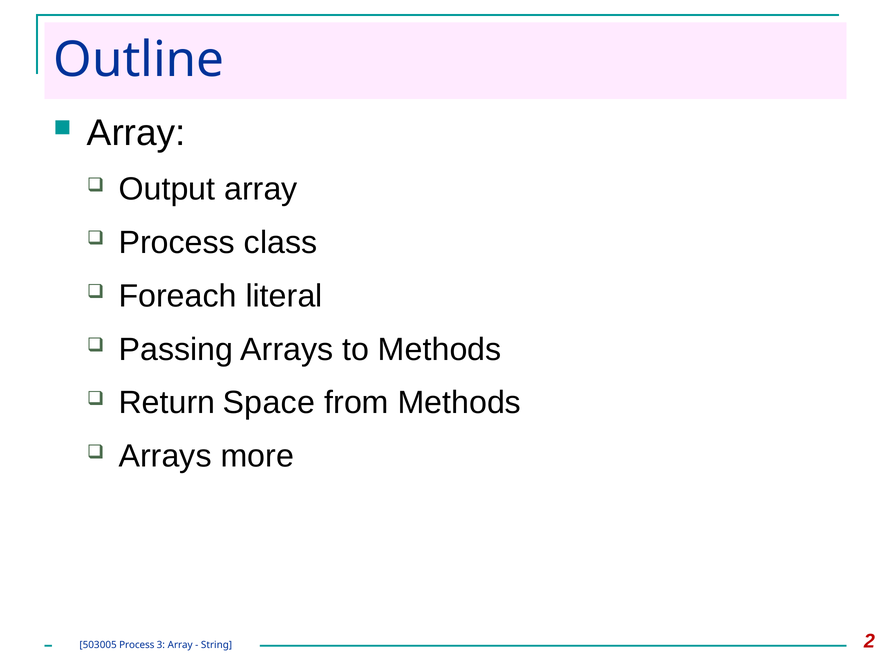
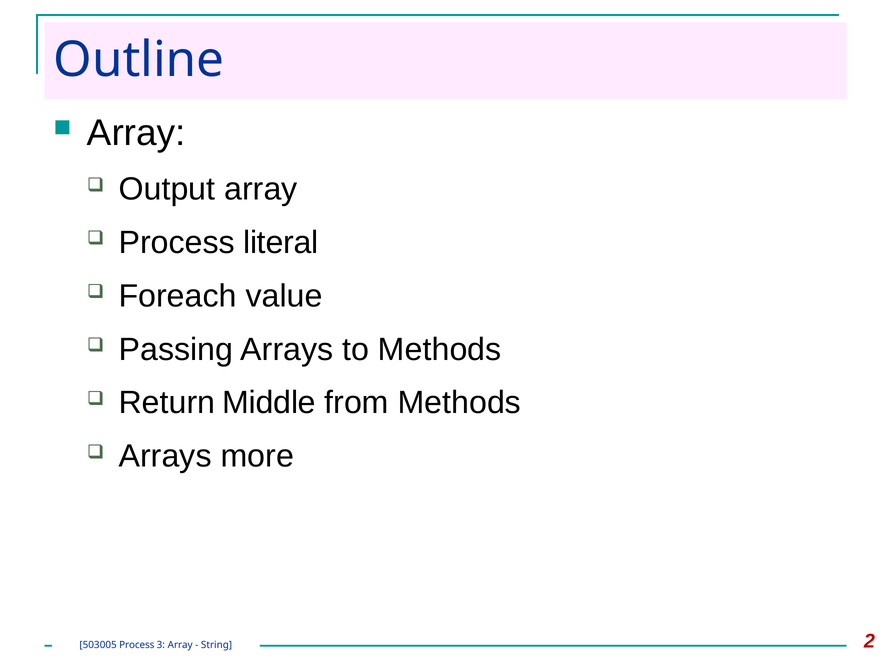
class: class -> literal (281, 243)
literal: literal -> value (284, 296)
Space: Space -> Middle (269, 403)
